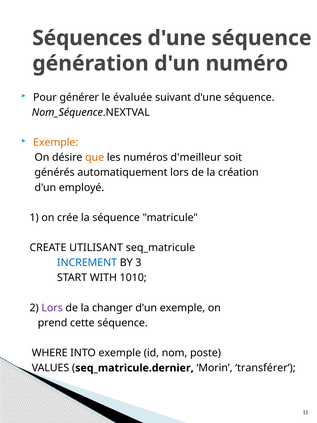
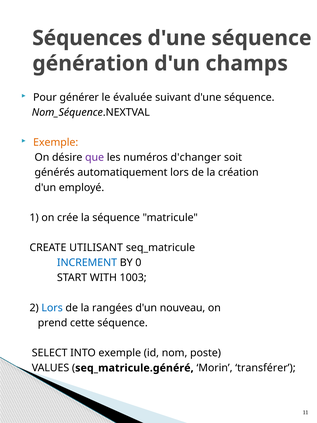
numéro: numéro -> champs (247, 63)
que colour: orange -> purple (95, 157)
d'meilleur: d'meilleur -> d'changer (196, 157)
3: 3 -> 0 (138, 263)
1010: 1010 -> 1003 (133, 278)
Lors colour: purple -> blue (52, 308)
changer: changer -> rangées (112, 308)
d'un exemple: exemple -> nouveau (183, 308)
WHERE: WHERE -> SELECT (50, 353)
seq_matricule.dernier: seq_matricule.dernier -> seq_matricule.généré (134, 368)
